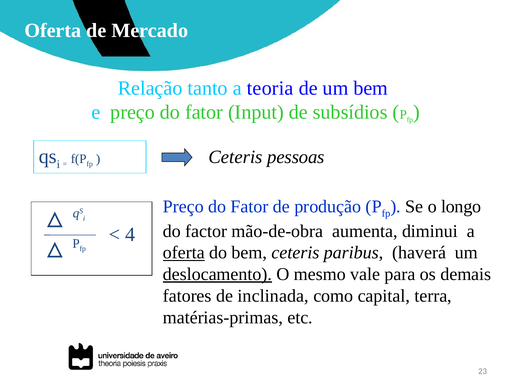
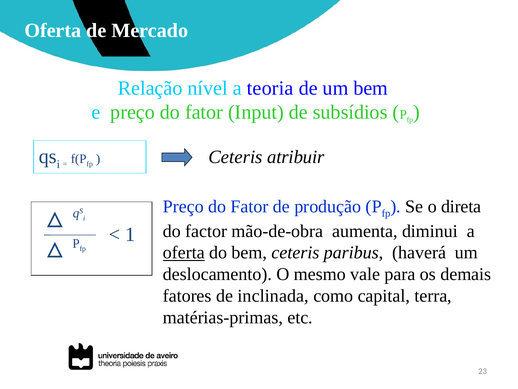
tanto: tanto -> nível (208, 88)
pessoas: pessoas -> atribuir (296, 157)
longo: longo -> direta (461, 206)
4: 4 -> 1 (130, 234)
deslocamento underline: present -> none (217, 274)
